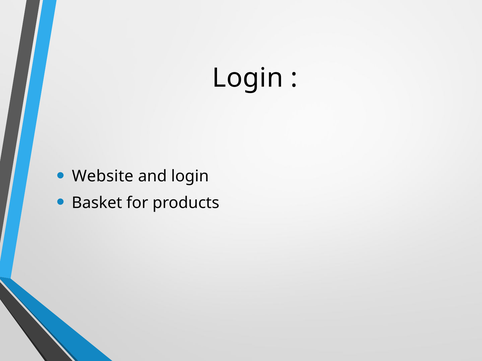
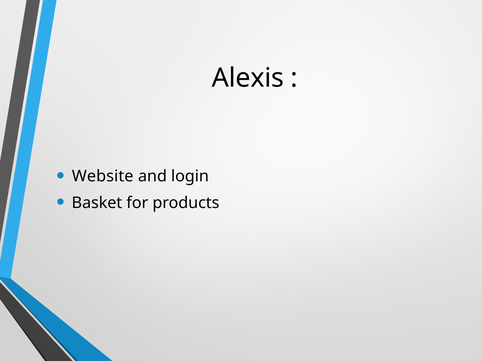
Login: Login -> Alexis (248, 78)
